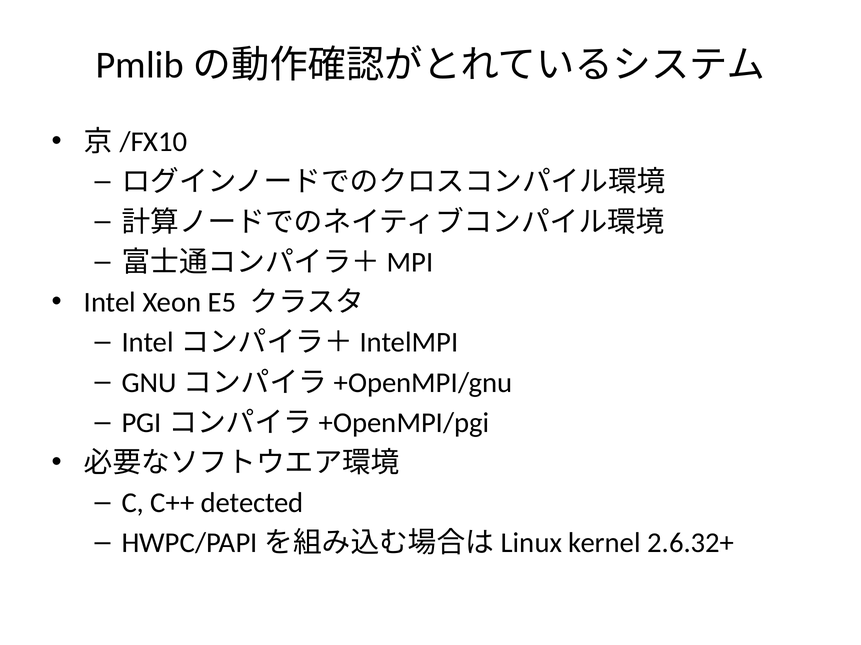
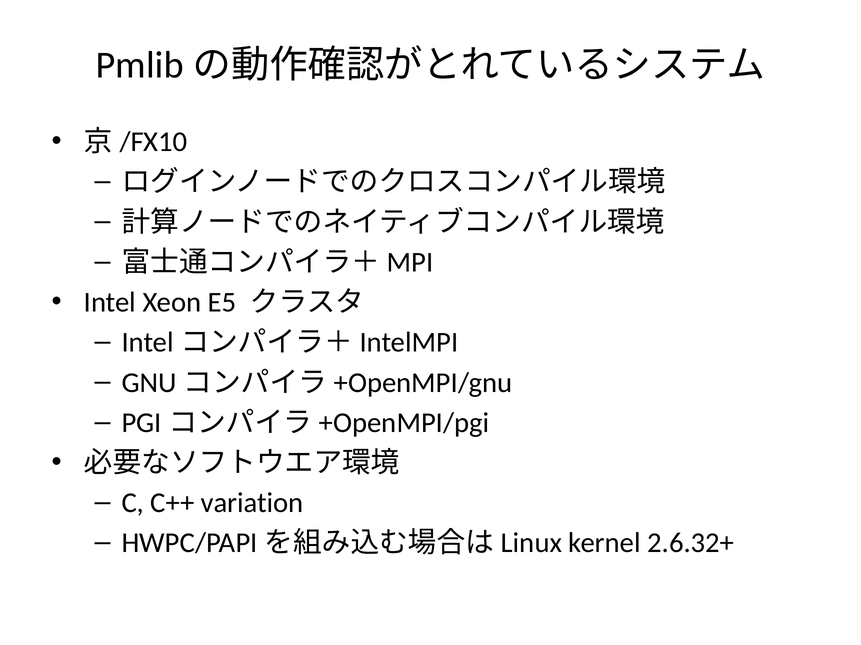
detected: detected -> variation (252, 503)
